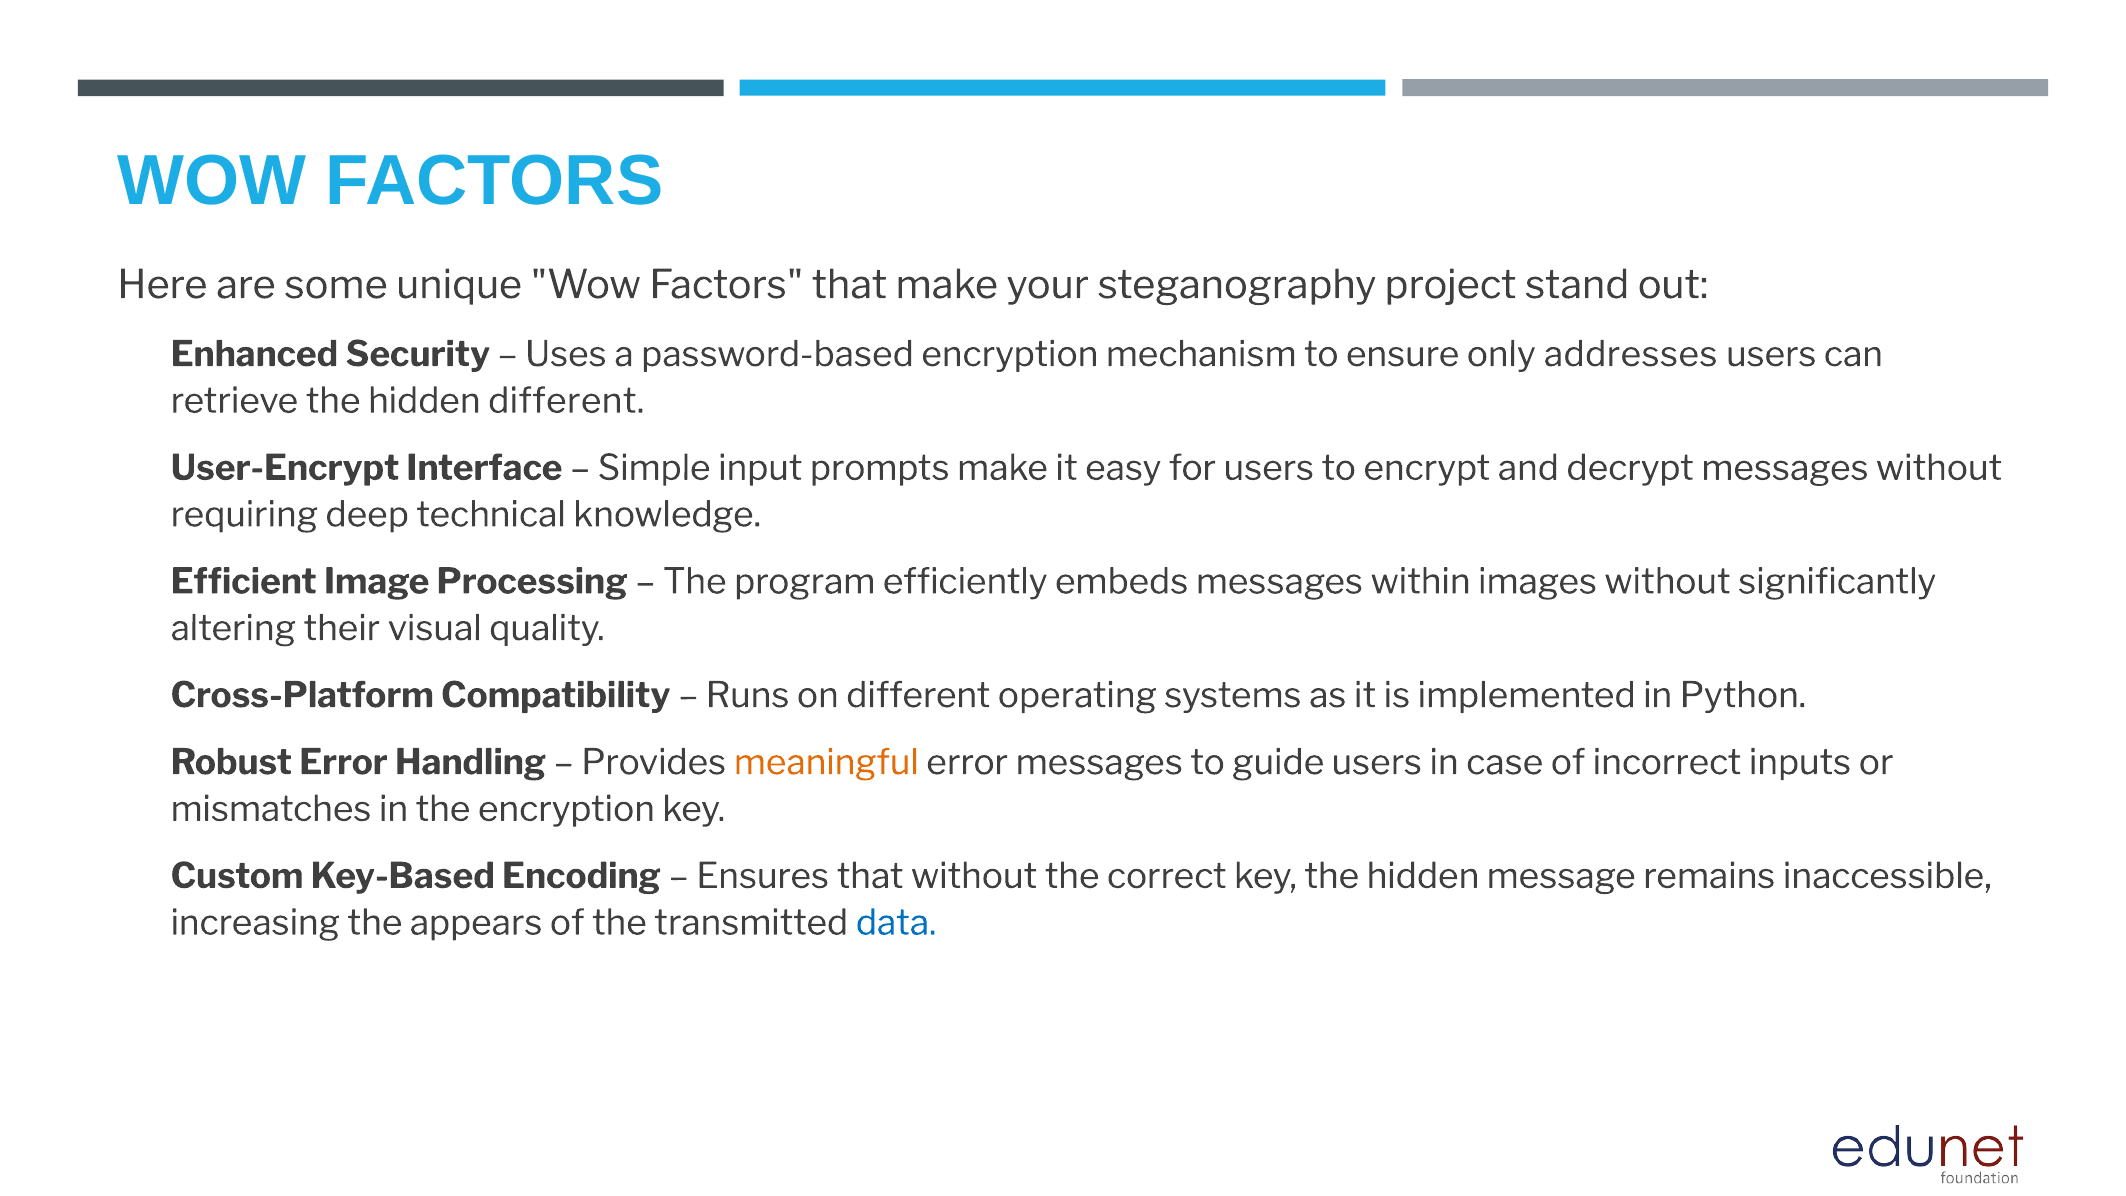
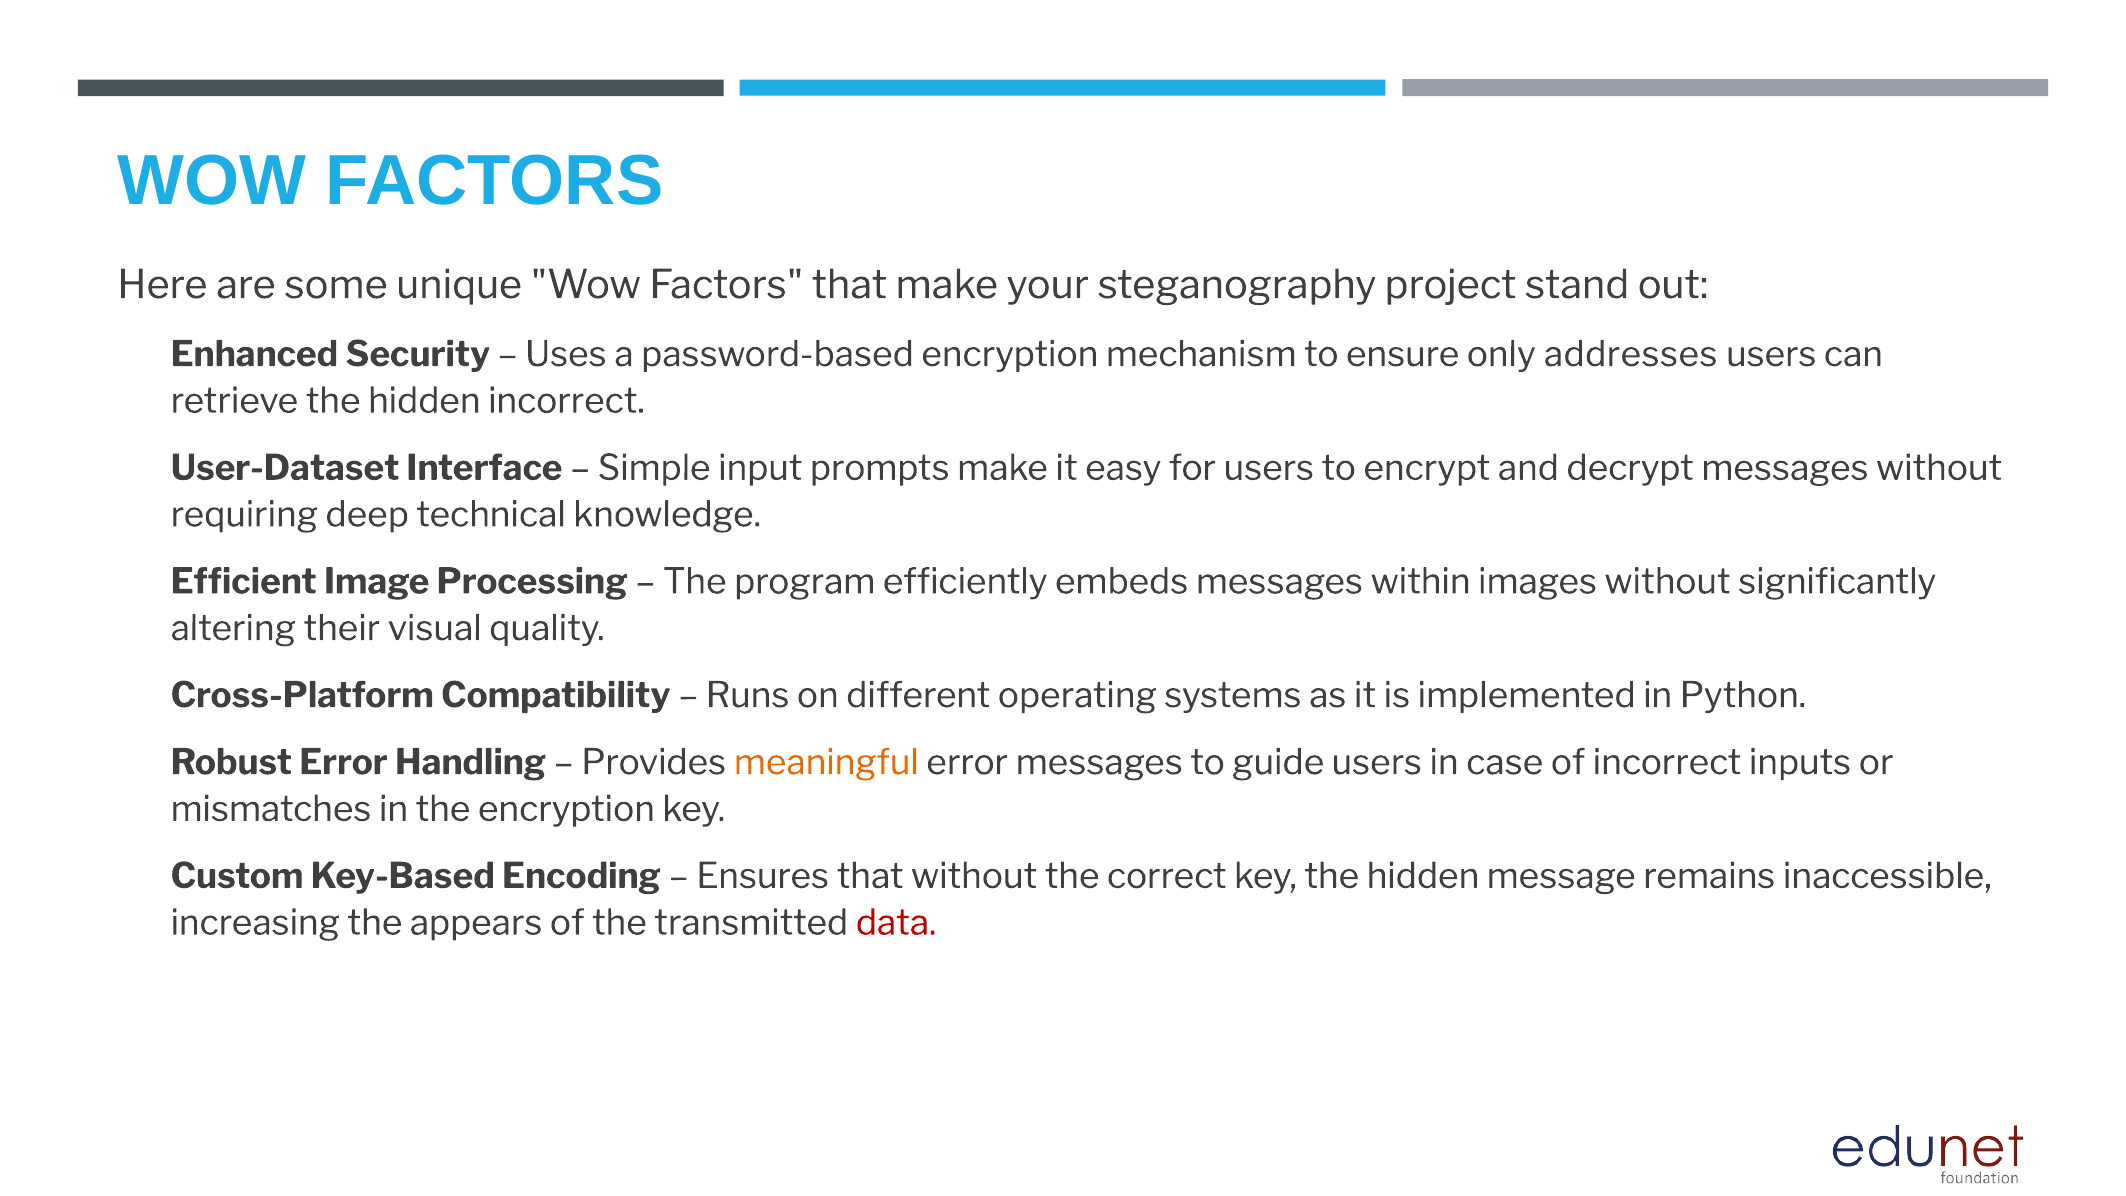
hidden different: different -> incorrect (566, 401)
User-Encrypt: User-Encrypt -> User-Dataset (285, 468)
data colour: blue -> red (896, 923)
